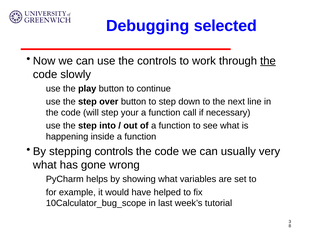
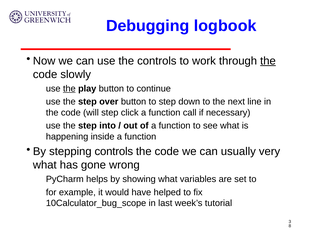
selected: selected -> logbook (225, 26)
the underline: none -> present (69, 89)
your: your -> click (130, 113)
